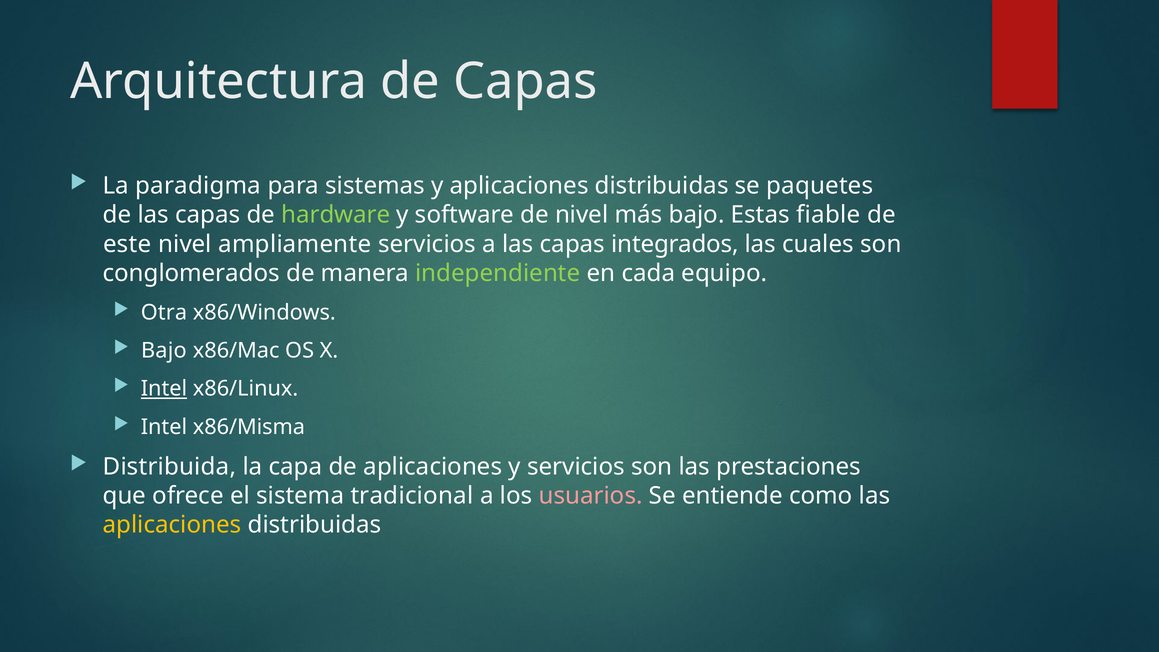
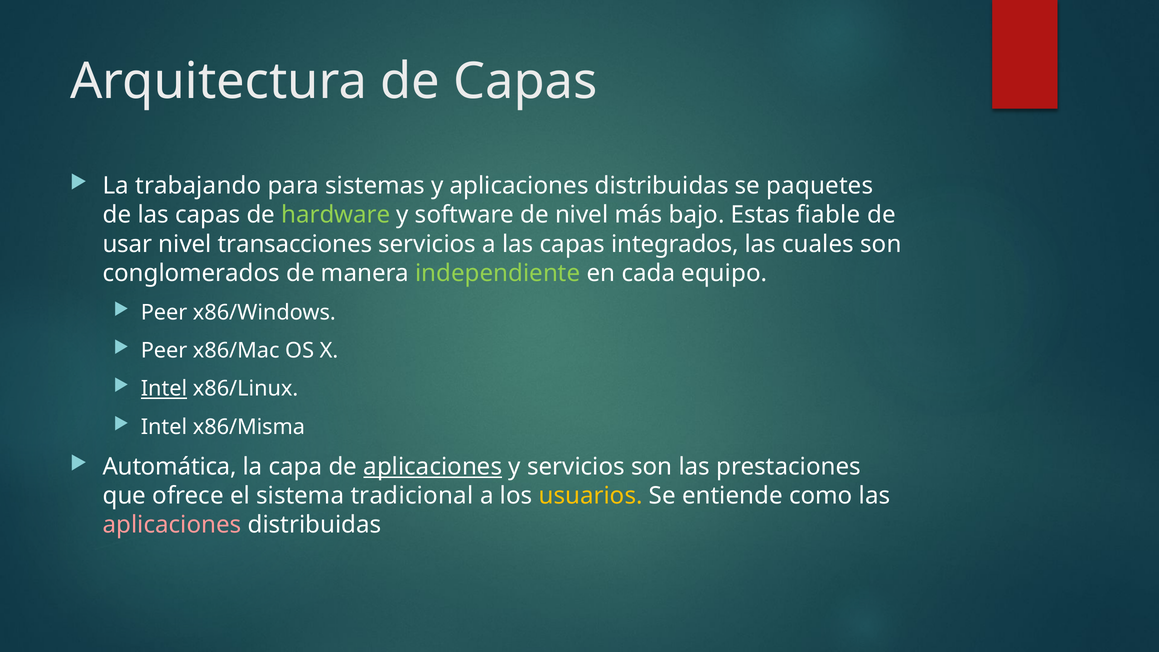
paradigma: paradigma -> trabajando (198, 186)
este: este -> usar (127, 244)
ampliamente: ampliamente -> transacciones (295, 244)
Otra: Otra -> Peer (164, 312)
Bajo: Bajo -> Peer (164, 351)
Distribuida: Distribuida -> Automática (170, 467)
aplicaciones underline: none -> present (433, 467)
usuarios colour: pink -> yellow (591, 496)
aplicaciones colour: yellow -> pink (172, 525)
